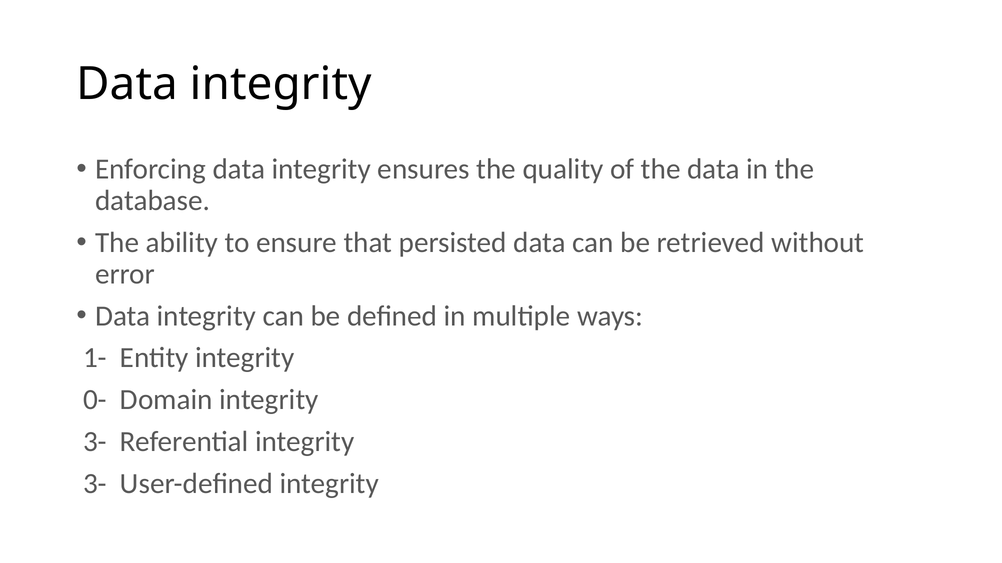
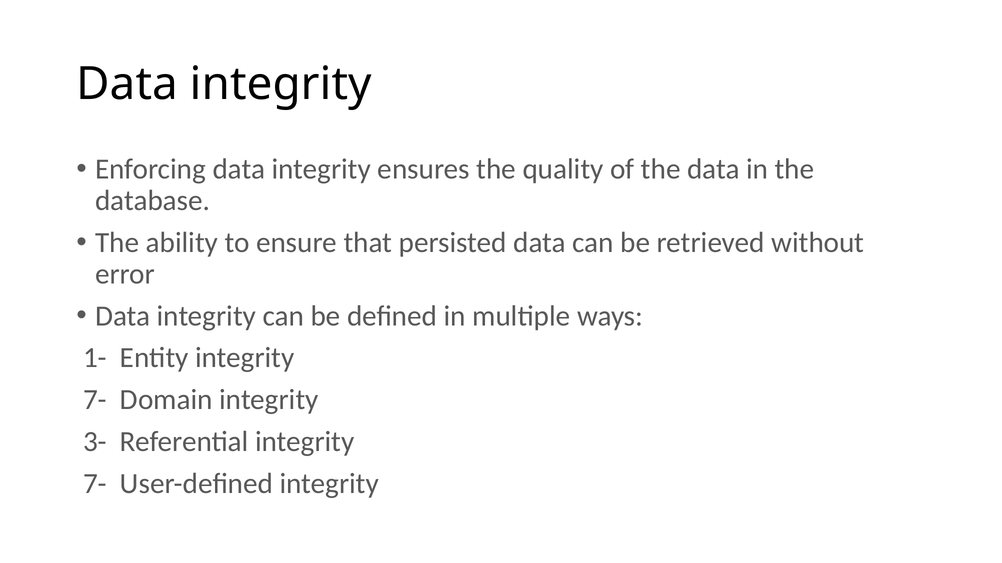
0-: 0- -> 7- (95, 400)
3-: 3- -> 7- (95, 484)
